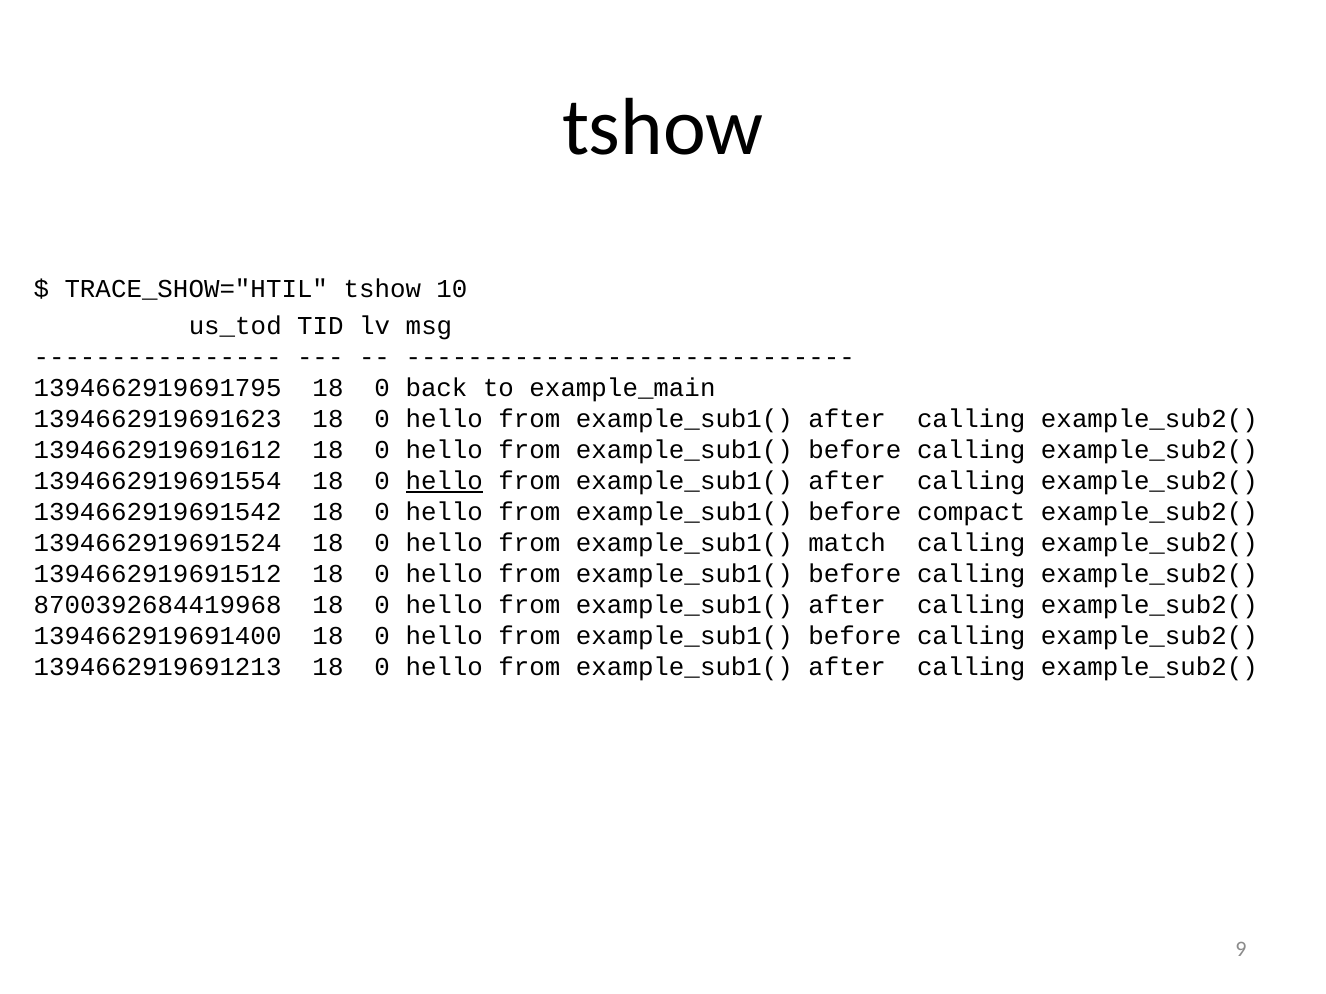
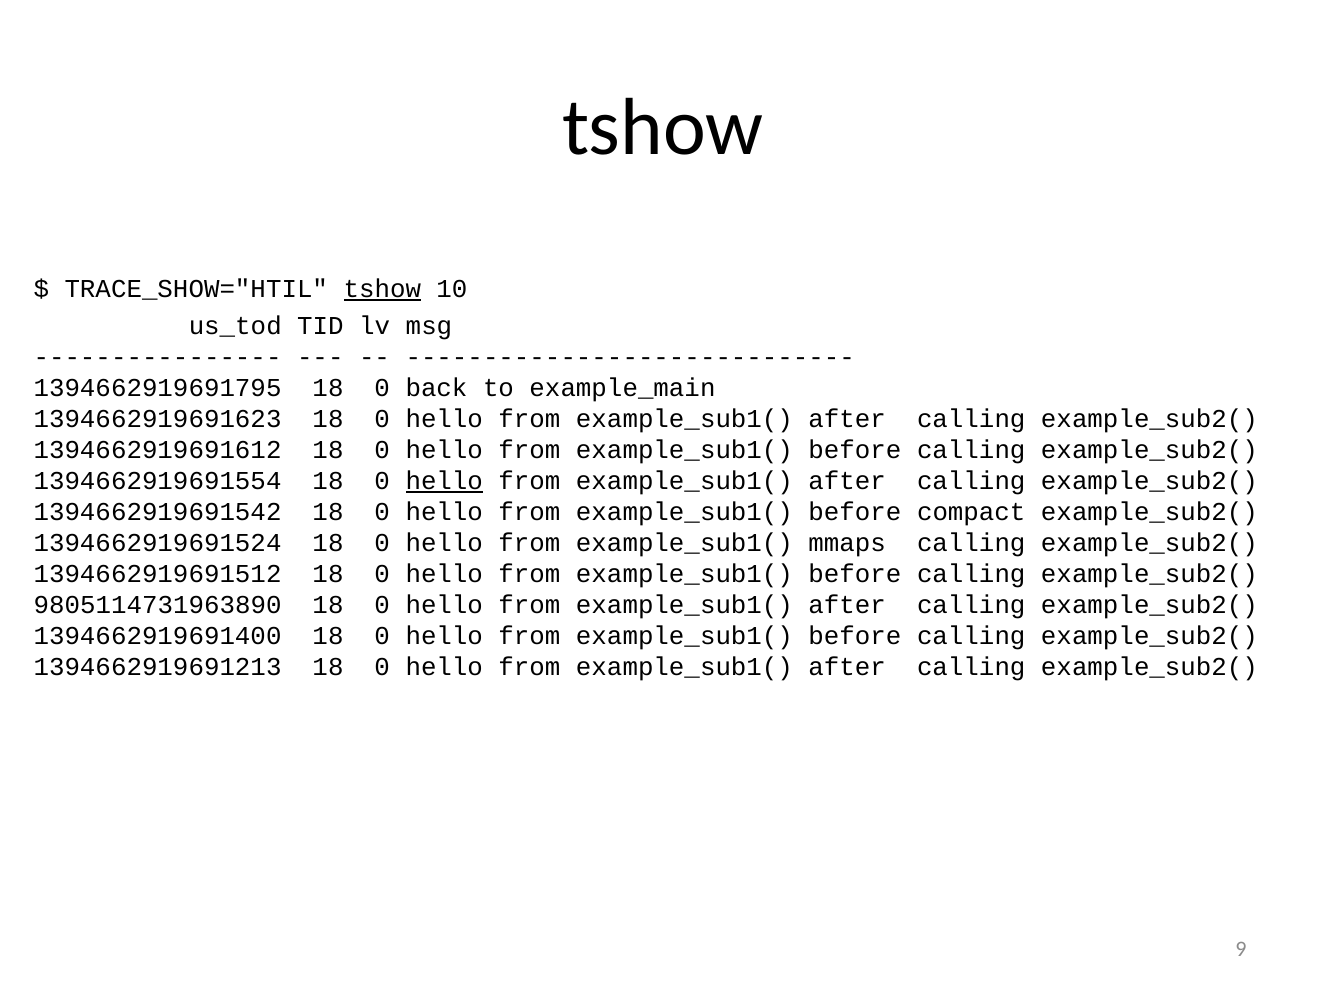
tshow underline: none -> present (382, 289)
match: match -> mmaps (847, 543)
8700392684419968: 8700392684419968 -> 9805114731963890 (158, 605)
